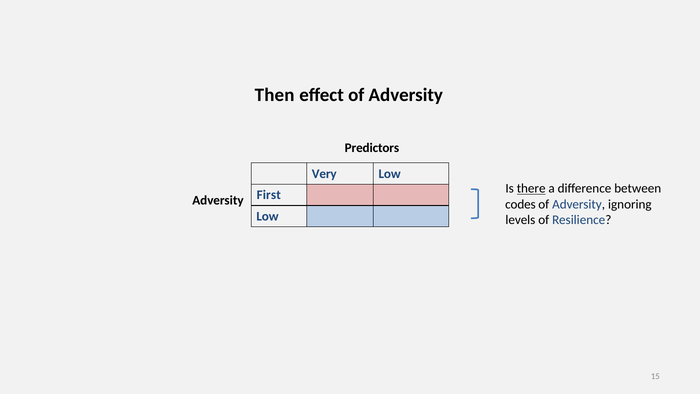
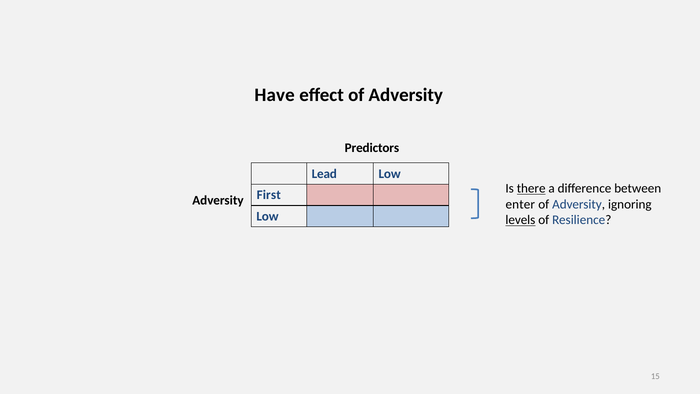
Then: Then -> Have (275, 95)
Very: Very -> Lead (324, 174)
codes: codes -> enter (520, 204)
levels underline: none -> present (520, 220)
